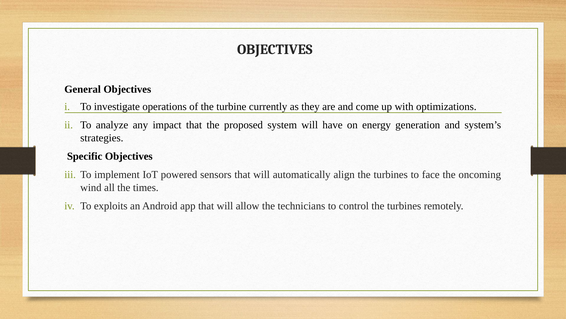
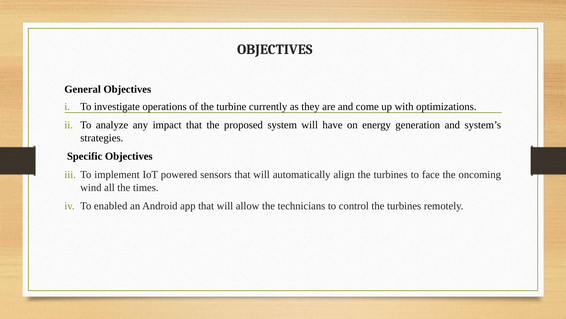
exploits: exploits -> enabled (111, 206)
